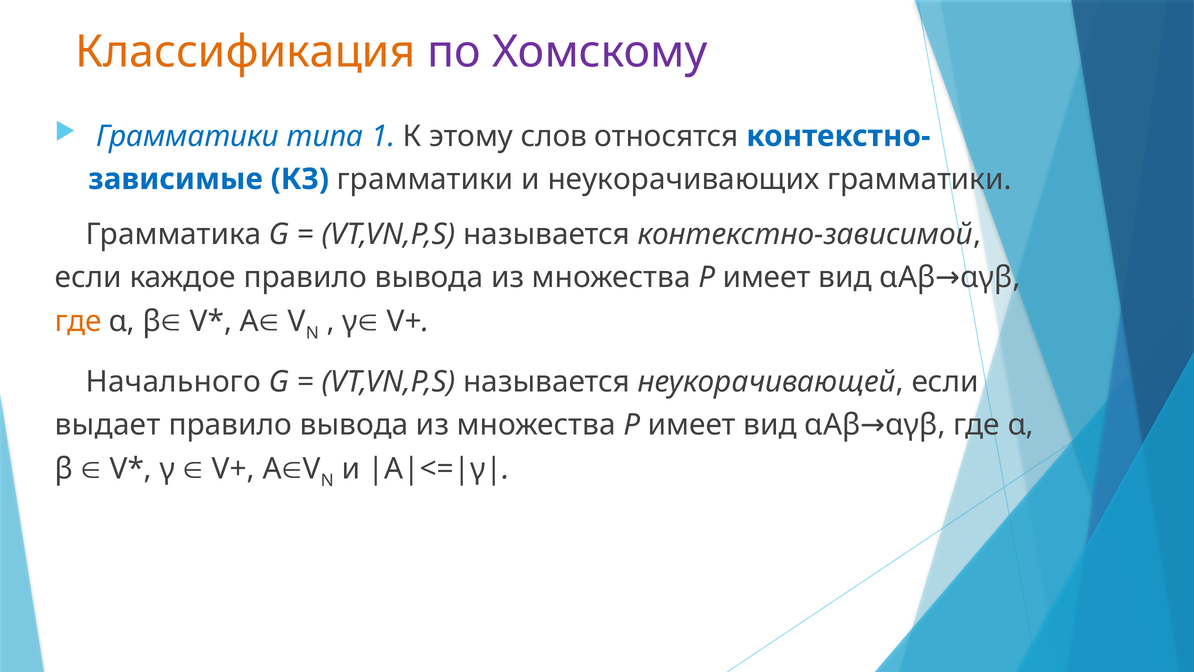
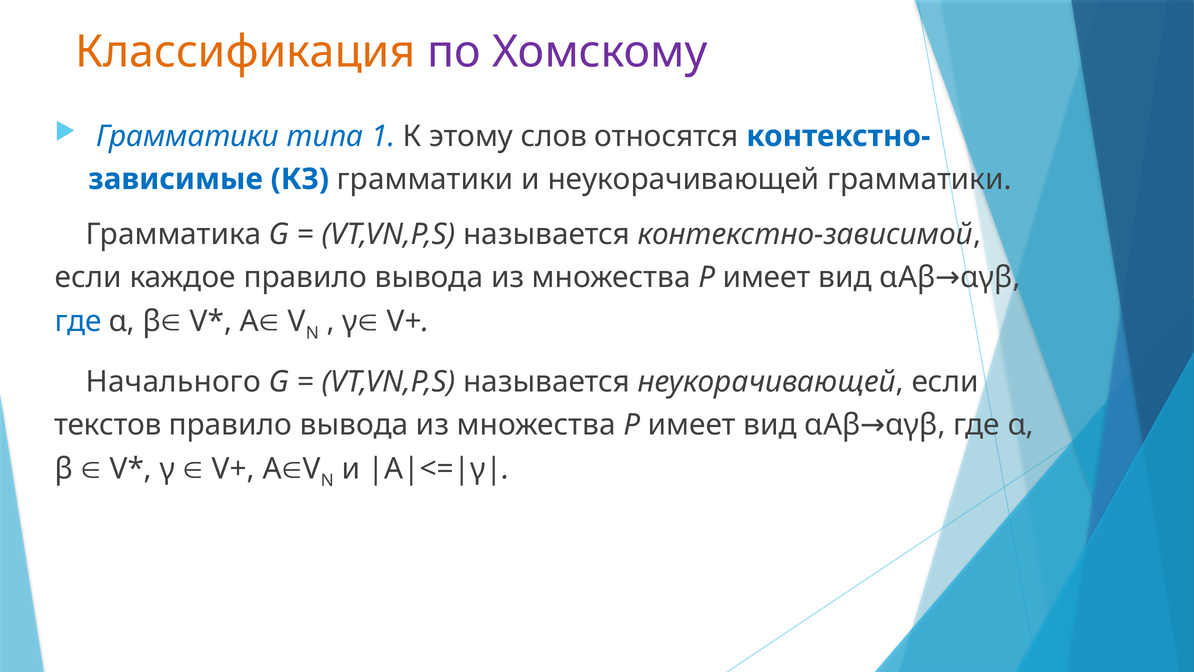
и неукорачивающих: неукорачивающих -> неукорачивающей (684, 179)
где colour: orange -> blue (78, 321)
выдает: выдает -> текстов (108, 425)
